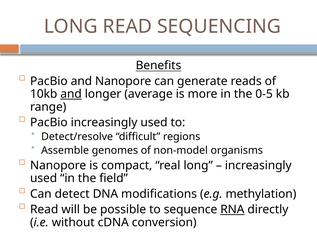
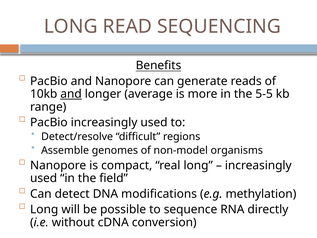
0-5: 0-5 -> 5-5 (264, 94)
Read: Read -> Long (44, 209)
RNA underline: present -> none (232, 209)
